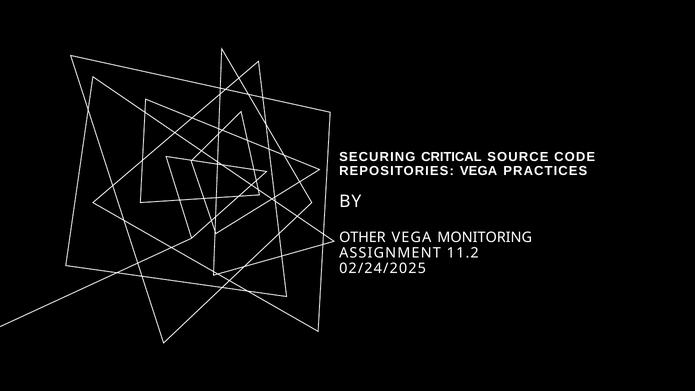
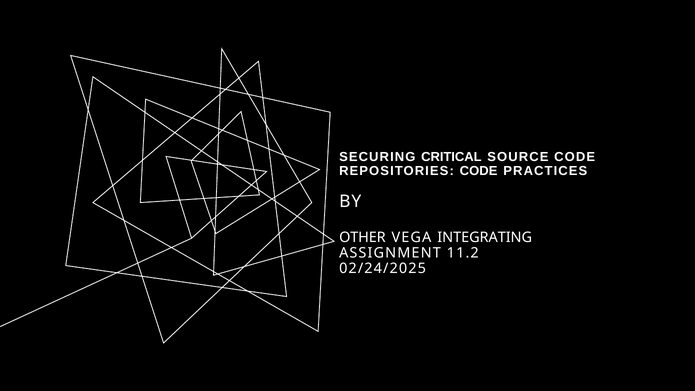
REPOSITORIES VEGA: VEGA -> CODE (479, 171)
MONITORING: MONITORING -> INTEGRATING (485, 237)
